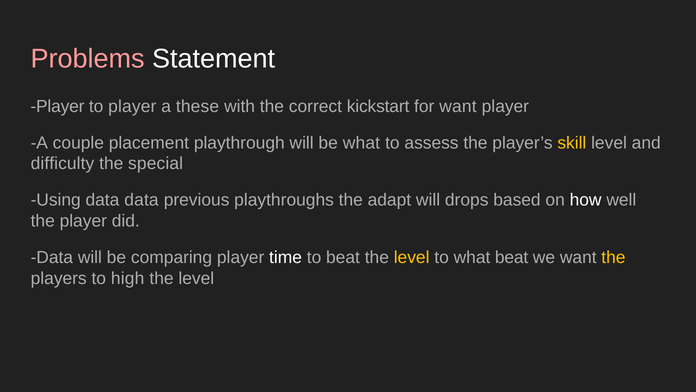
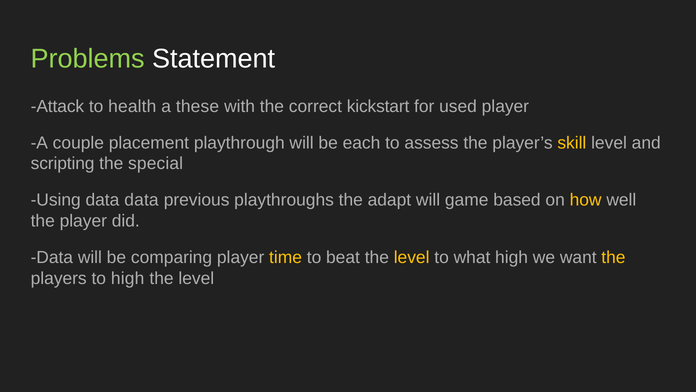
Problems colour: pink -> light green (88, 59)
Player: Player -> Attack (57, 106)
to player: player -> health (132, 106)
for want: want -> used (458, 106)
be what: what -> each (362, 143)
difficulty: difficulty -> scripting (63, 164)
drops: drops -> game (467, 200)
how colour: white -> yellow (586, 200)
time colour: white -> yellow (286, 257)
what beat: beat -> high (512, 257)
